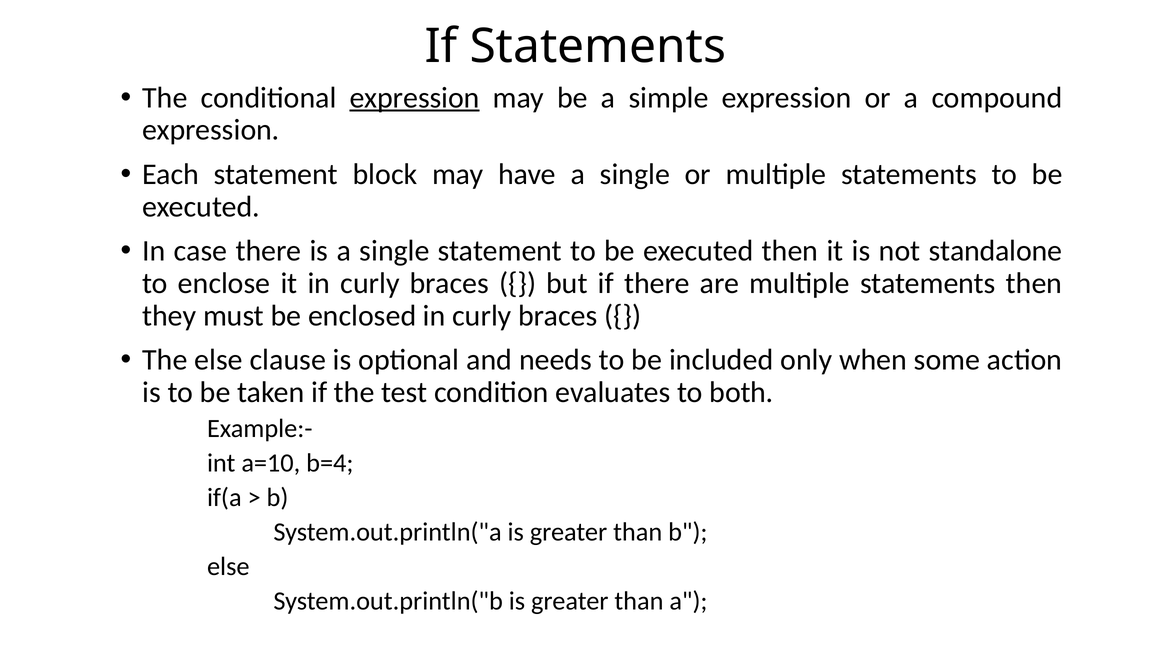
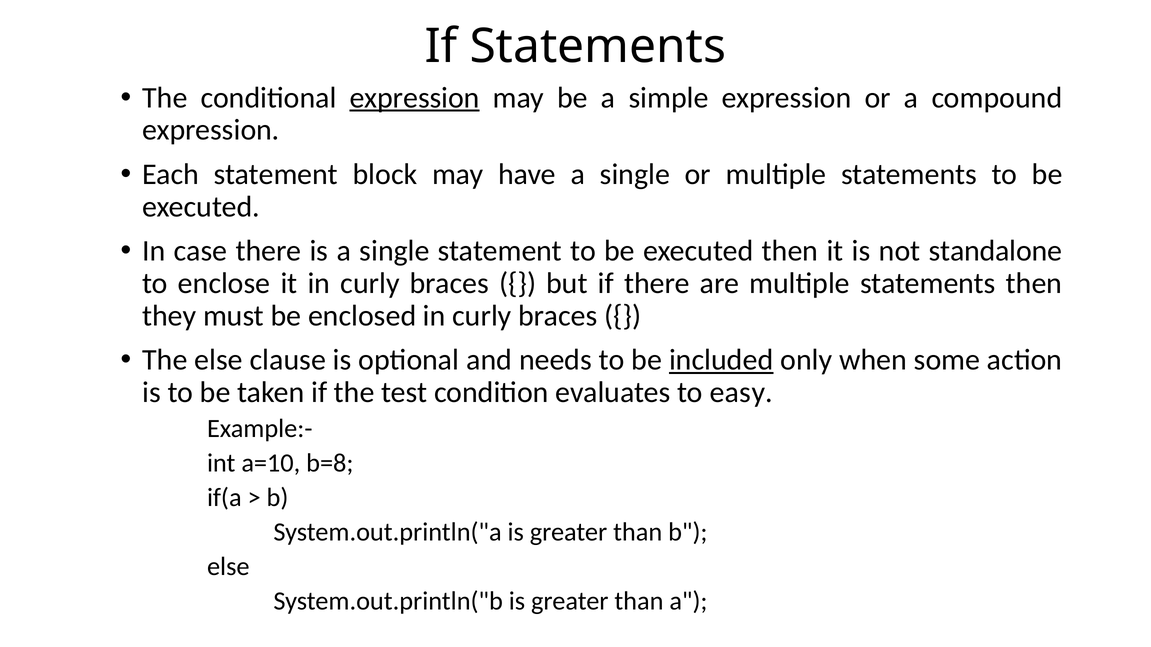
included underline: none -> present (721, 360)
both: both -> easy (741, 393)
b=4: b=4 -> b=8 (330, 463)
